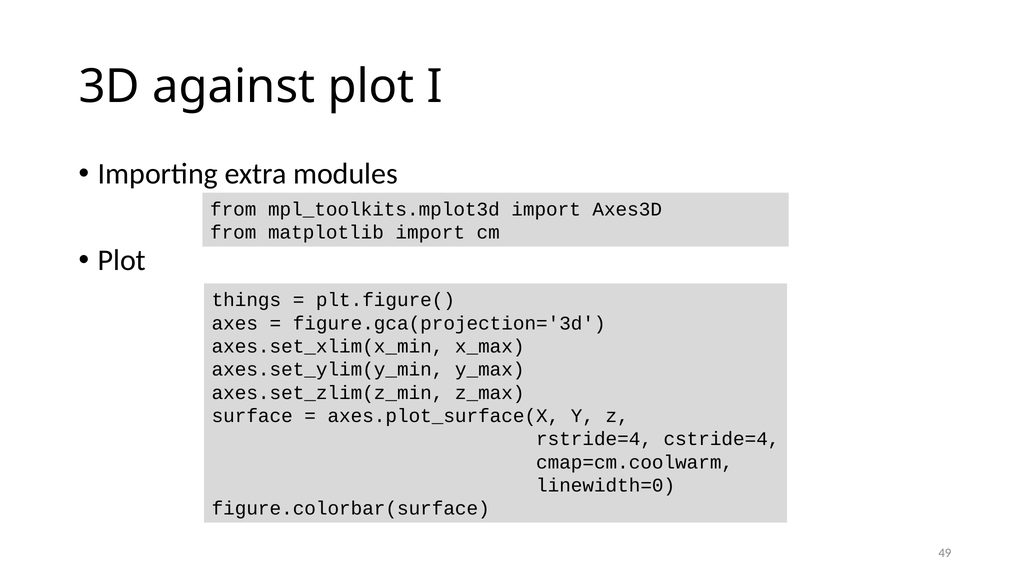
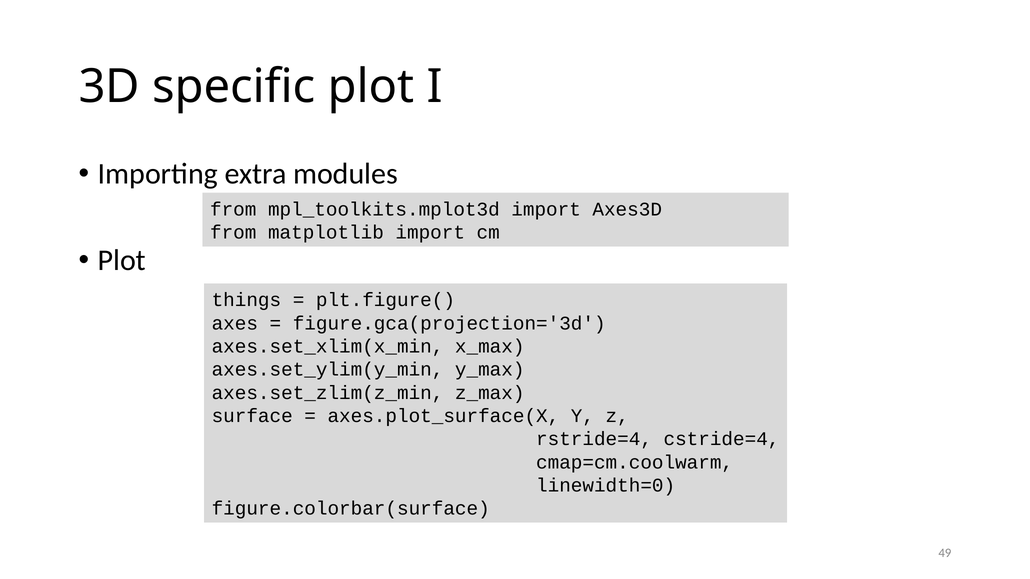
against: against -> specific (234, 87)
